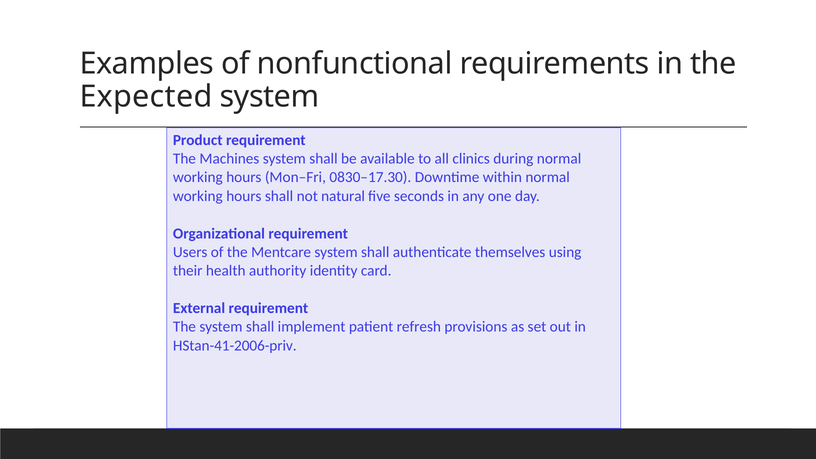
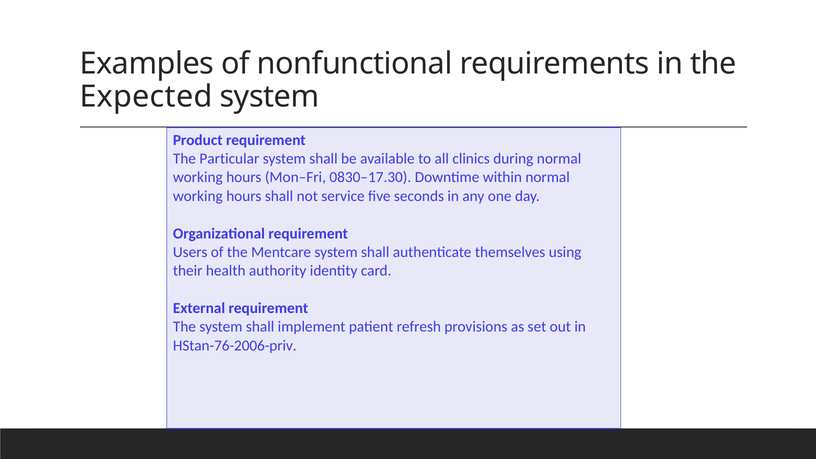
Machines: Machines -> Particular (229, 159)
natural: natural -> service (343, 196)
HStan-41-2006-priv: HStan-41-2006-priv -> HStan-76-2006-priv (235, 345)
